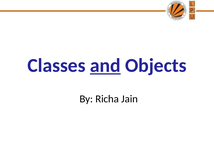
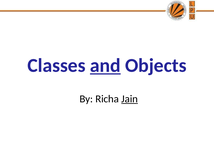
Jain underline: none -> present (130, 99)
